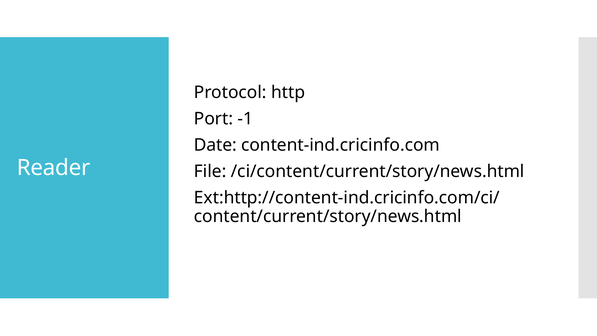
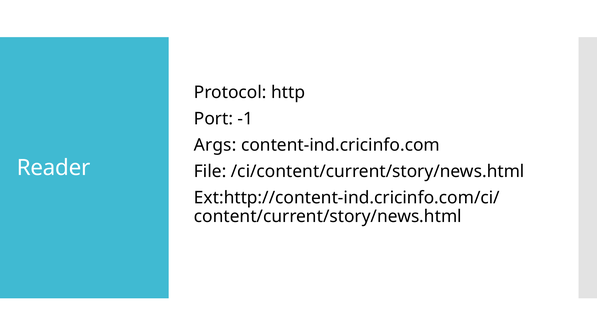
Date: Date -> Args (215, 145)
